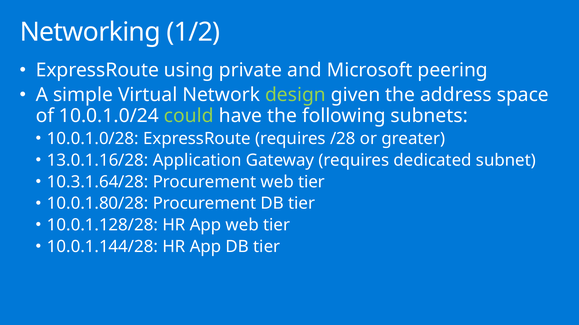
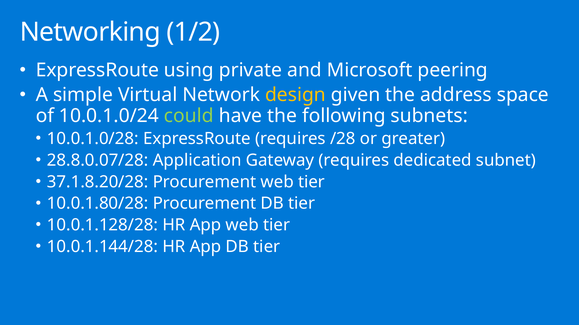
design colour: light green -> yellow (295, 95)
13.0.1.16/28: 13.0.1.16/28 -> 28.8.0.07/28 (98, 161)
10.3.1.64/28: 10.3.1.64/28 -> 37.1.8.20/28 (98, 182)
